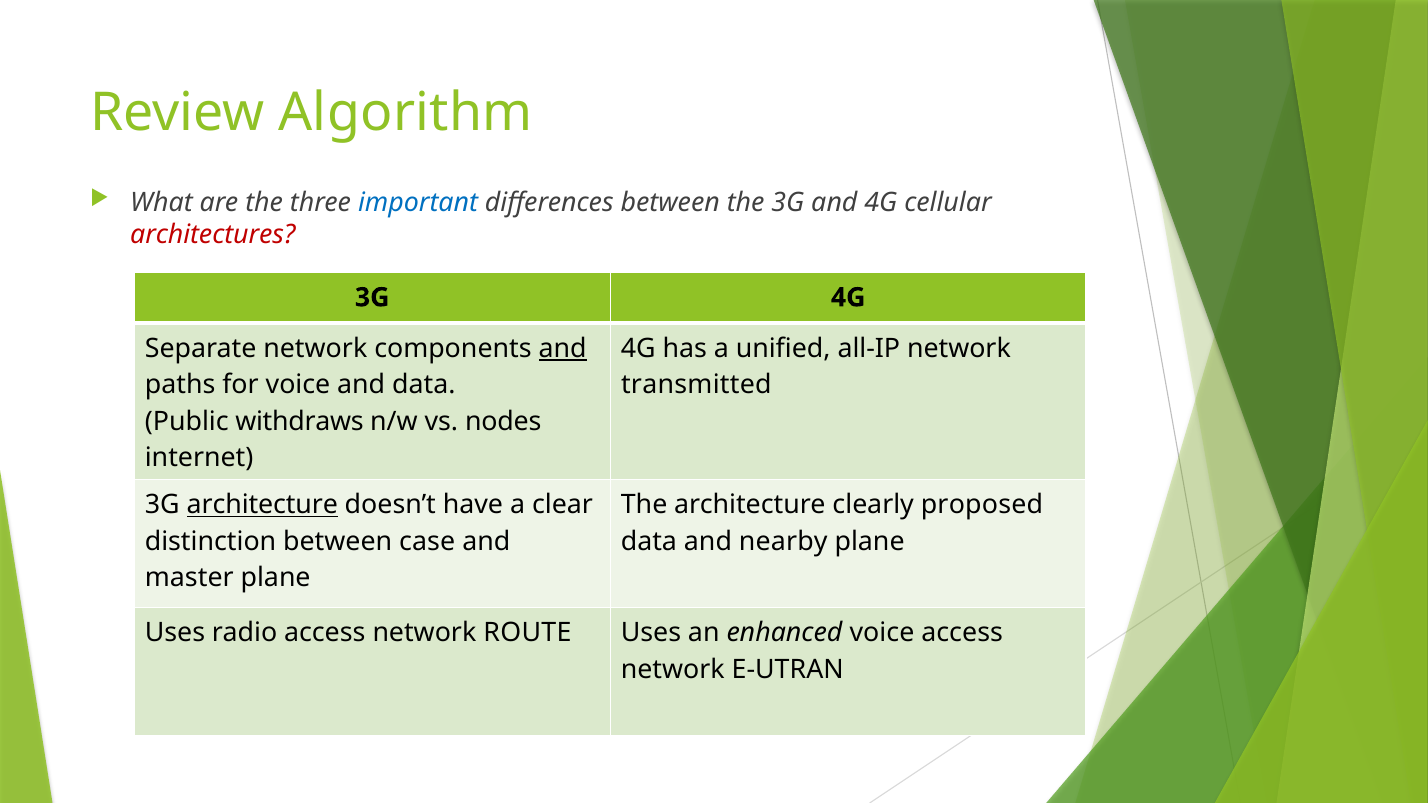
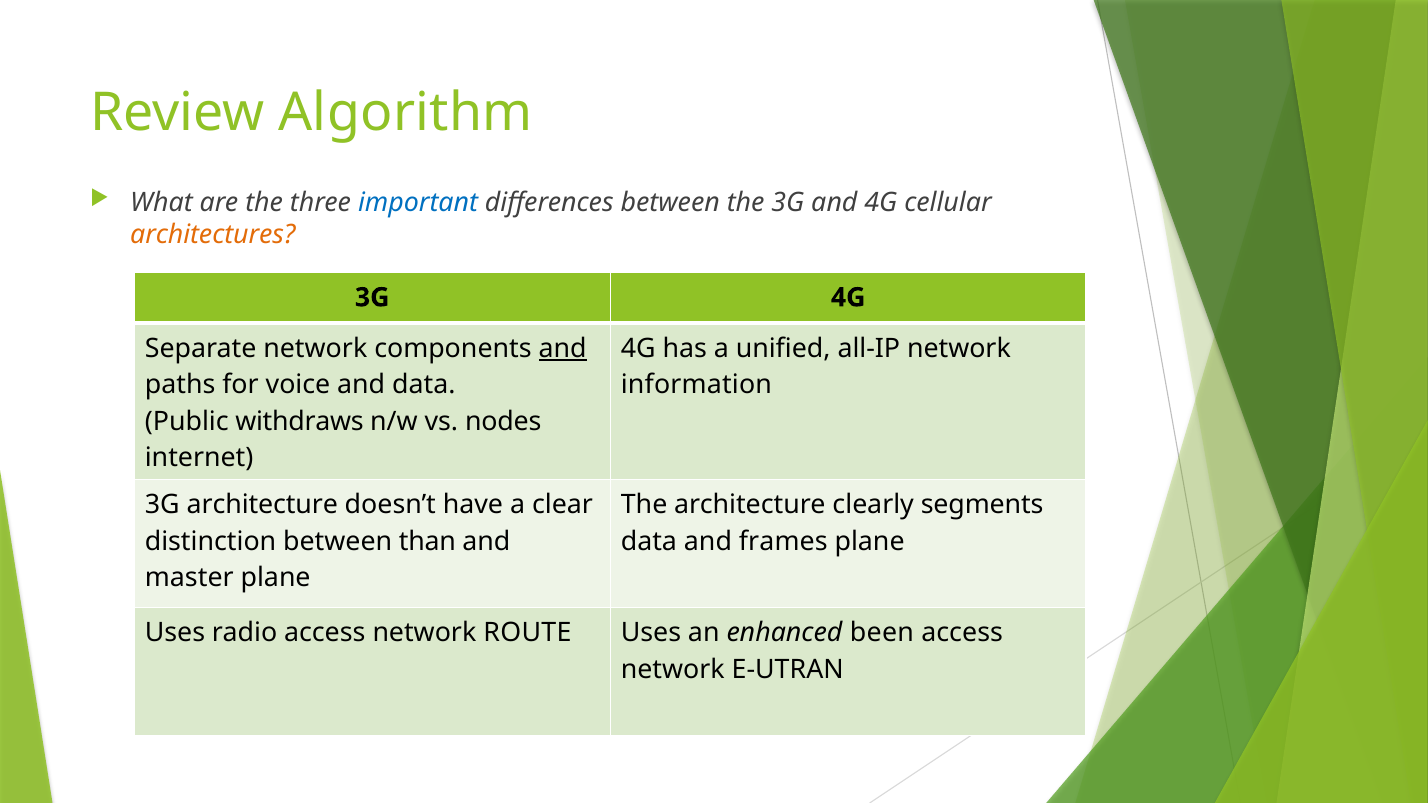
architectures colour: red -> orange (213, 234)
transmitted: transmitted -> information (696, 385)
architecture underline: present -> none (262, 505)
proposed: proposed -> segments (982, 505)
case: case -> than (427, 542)
nearby: nearby -> frames (783, 542)
enhanced voice: voice -> been (882, 633)
